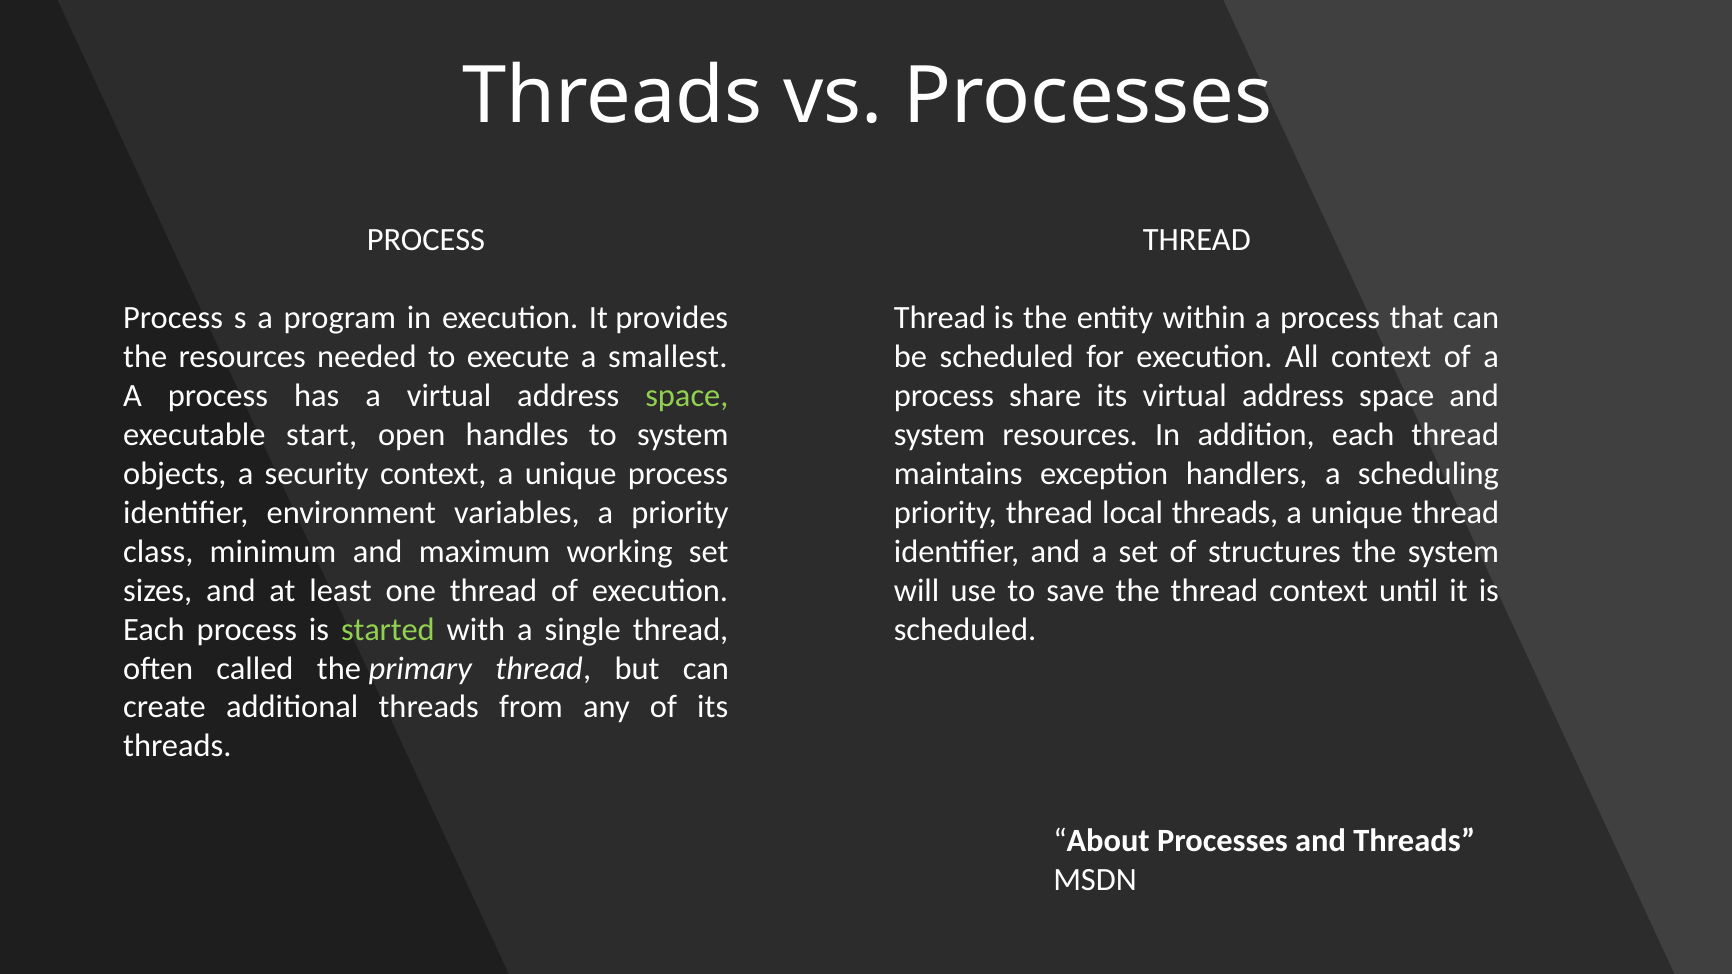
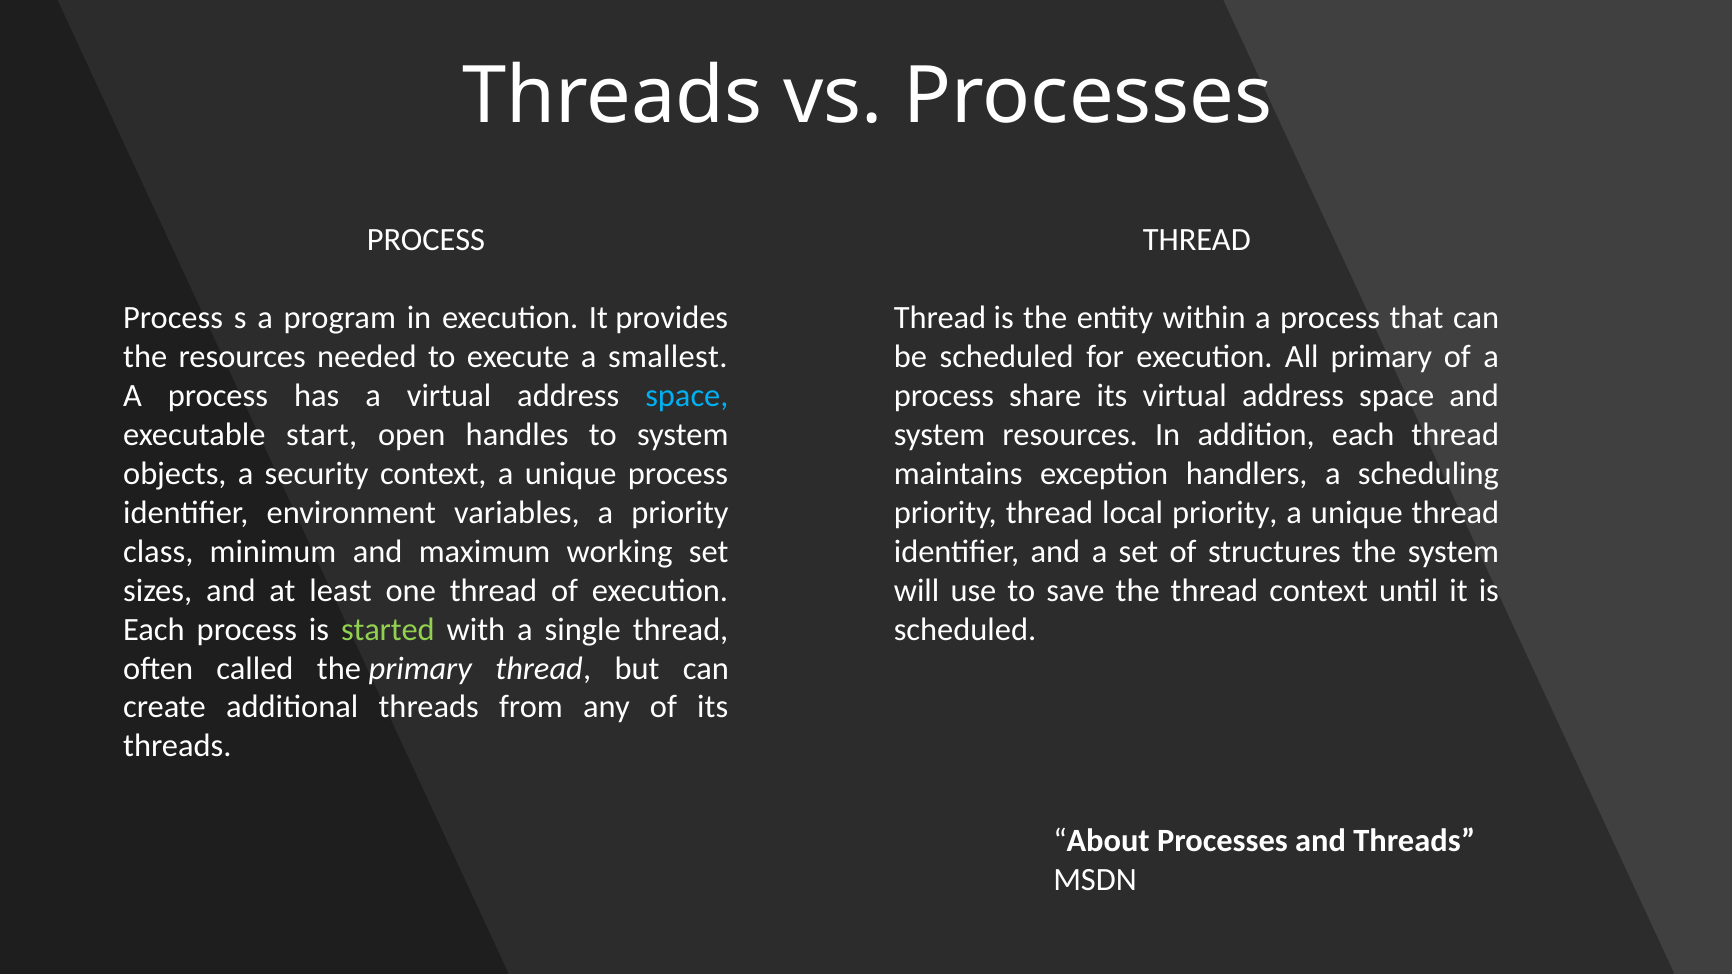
All context: context -> primary (1381, 357)
space colour: light green -> light blue (687, 396)
local threads: threads -> priority (1225, 513)
